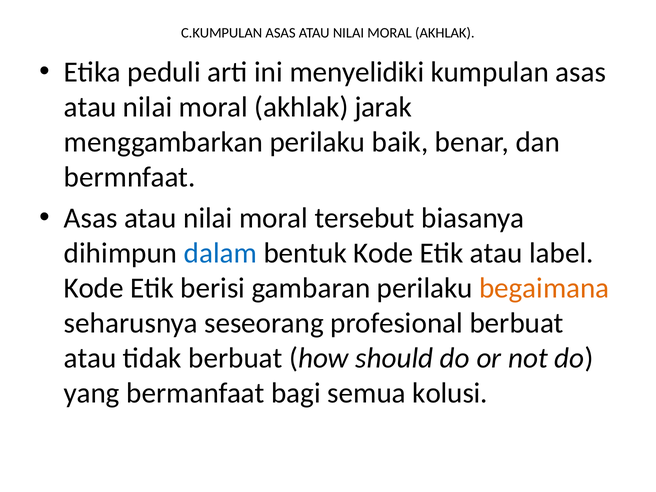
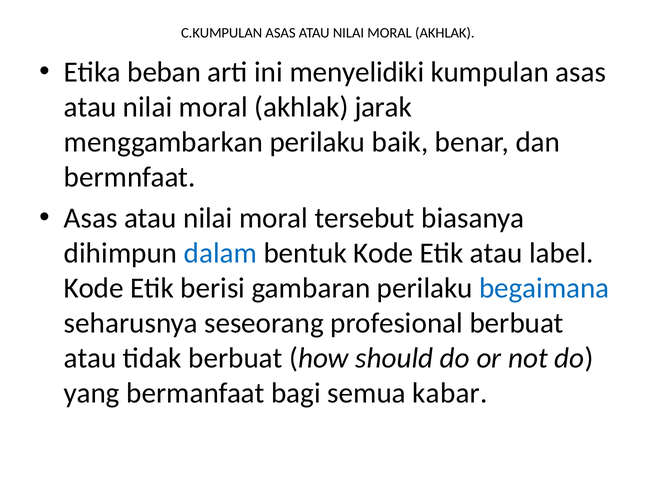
peduli: peduli -> beban (164, 72)
begaimana colour: orange -> blue (544, 288)
kolusi: kolusi -> kabar (450, 393)
